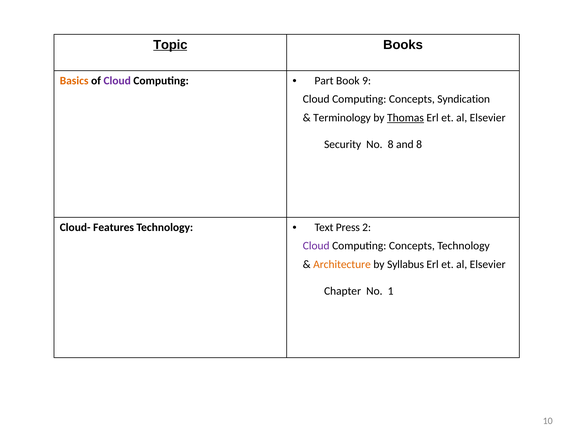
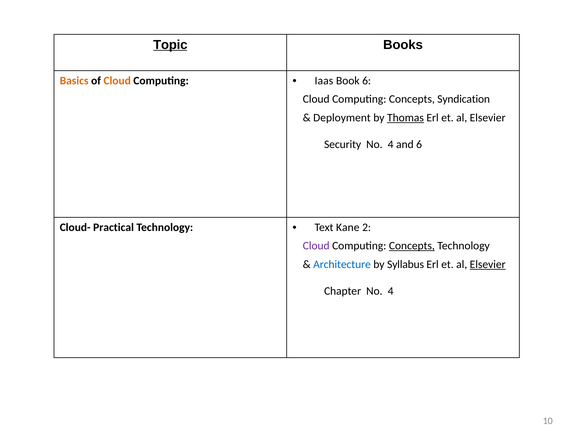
Cloud colour: purple -> orange (117, 81)
Part: Part -> Iaas (324, 81)
Book 9: 9 -> 6 (367, 81)
Terminology: Terminology -> Deployment (342, 118)
8: 8 -> 4 (391, 144)
and 8: 8 -> 6 (419, 144)
Features: Features -> Practical (114, 227)
Press: Press -> Kane (348, 227)
Concepts underline: none -> present (412, 246)
Architecture colour: orange -> blue (342, 264)
Elsevier underline: none -> present (488, 264)
Chapter No 1: 1 -> 4 (391, 291)
